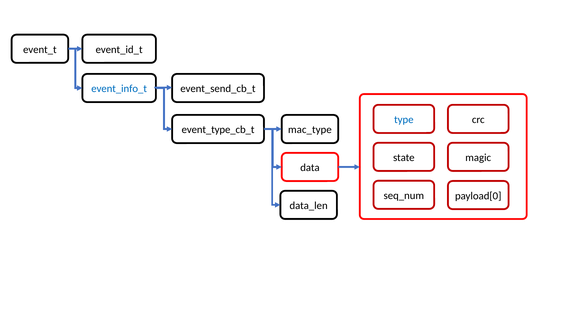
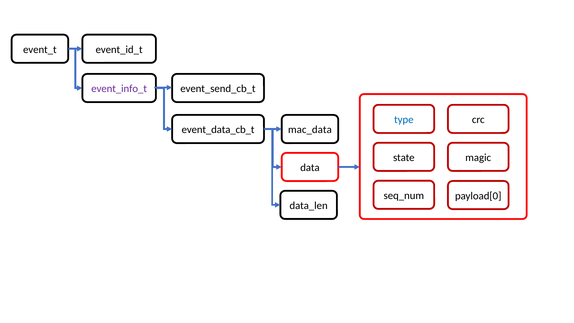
event_info_t colour: blue -> purple (119, 89)
event_type_cb_t: event_type_cb_t -> event_data_cb_t (218, 130)
mac_type: mac_type -> mac_data (310, 130)
